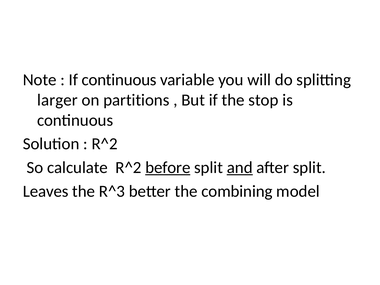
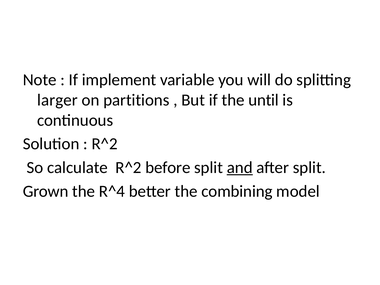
If continuous: continuous -> implement (119, 80)
stop: stop -> until (264, 100)
before underline: present -> none (168, 168)
Leaves: Leaves -> Grown (46, 191)
R^3: R^3 -> R^4 (112, 191)
